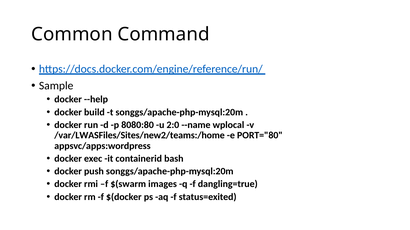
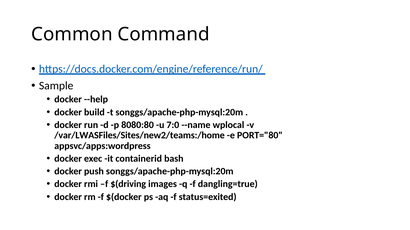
2:0: 2:0 -> 7:0 (173, 125)
$(swarm: $(swarm -> $(driving (128, 185)
